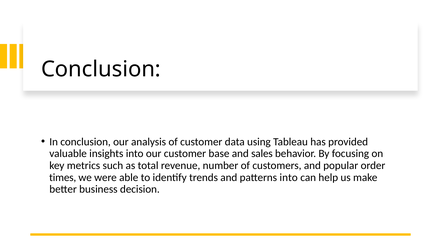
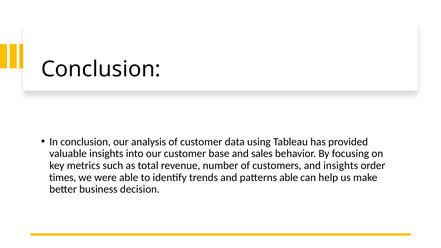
and popular: popular -> insights (341, 166)
patterns into: into -> able (289, 177)
